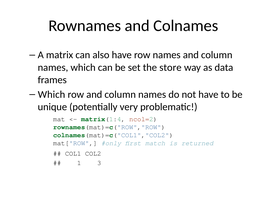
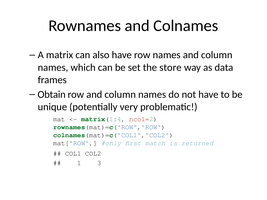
Which: Which -> Obtain (52, 95)
